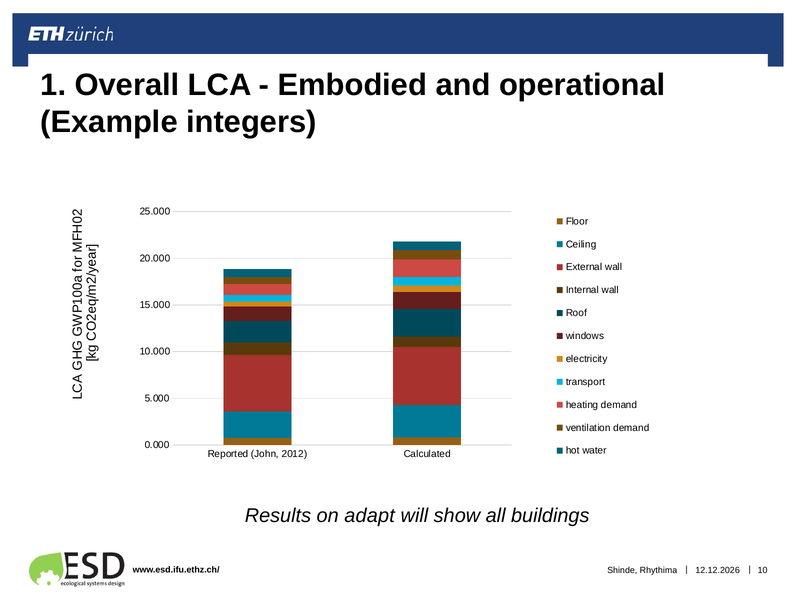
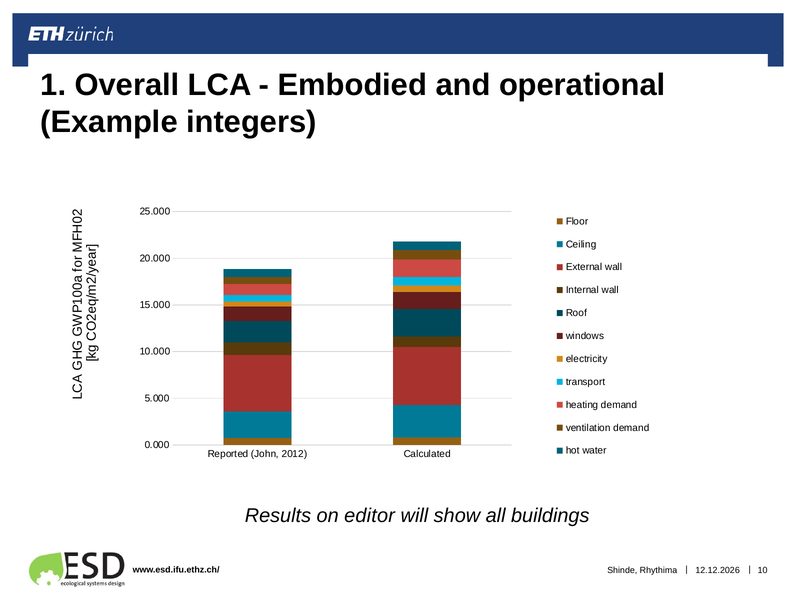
adapt: adapt -> editor (370, 516)
